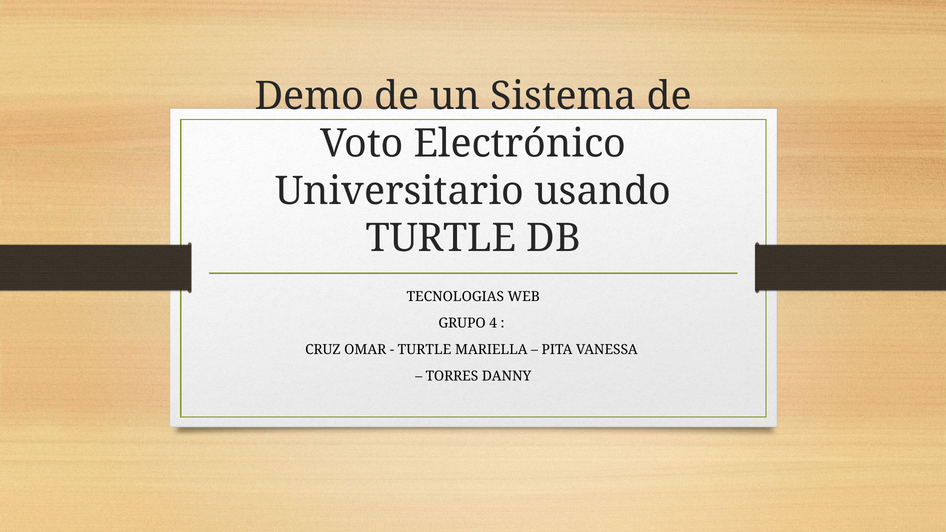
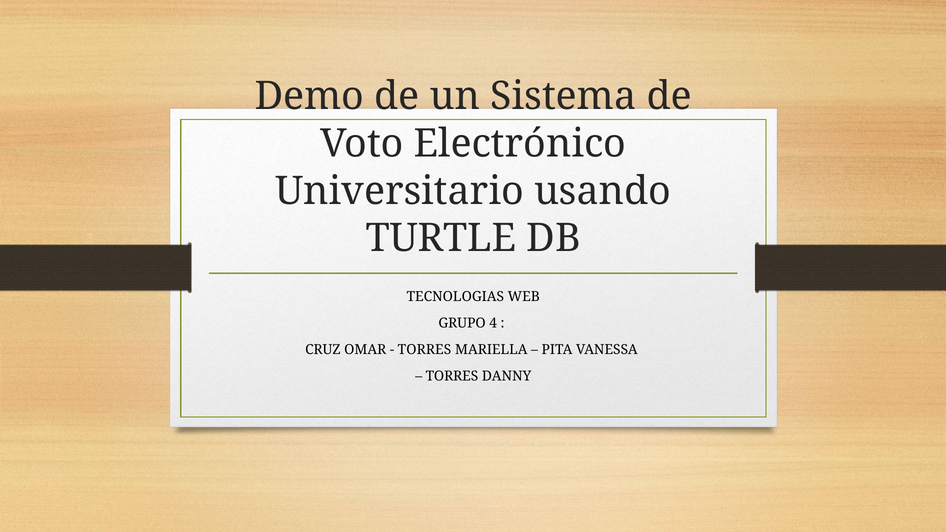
TURTLE: TURTLE -> TORRES (425, 350)
